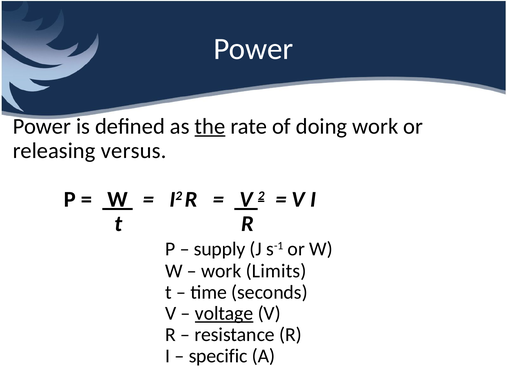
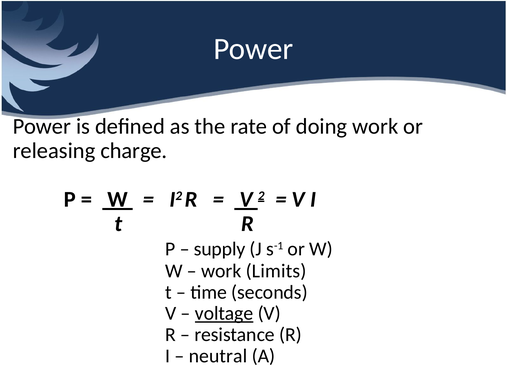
the underline: present -> none (210, 126)
versus: versus -> charge (134, 151)
specific: specific -> neutral (218, 356)
